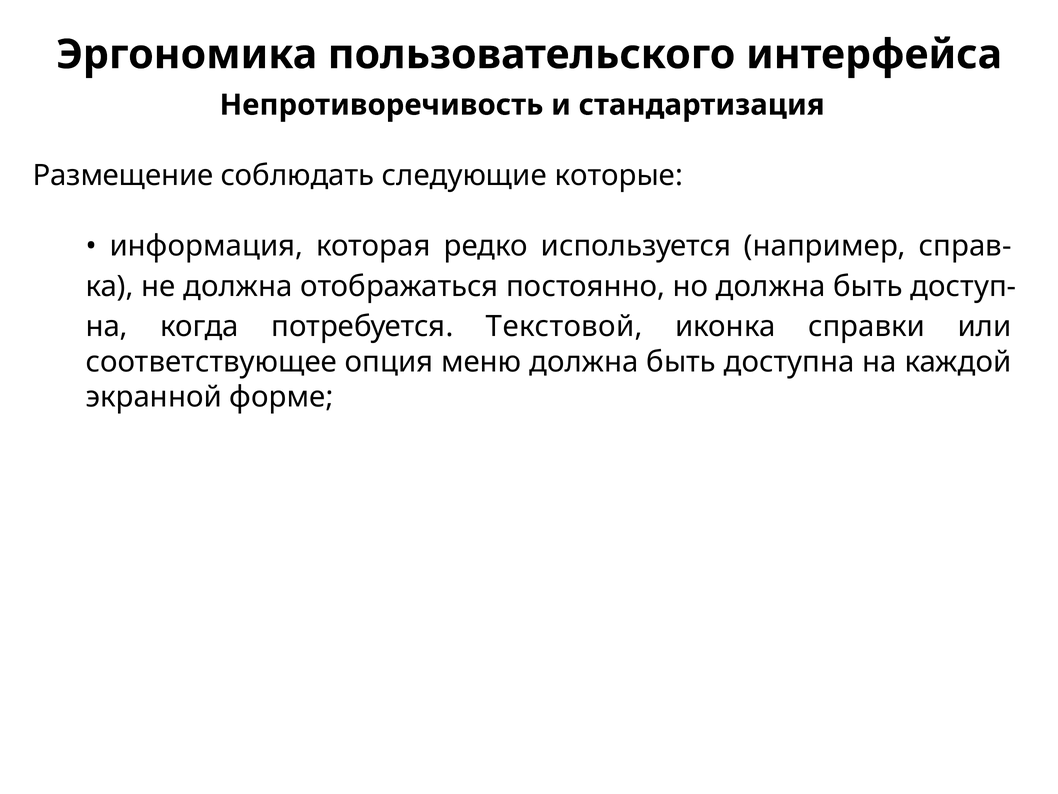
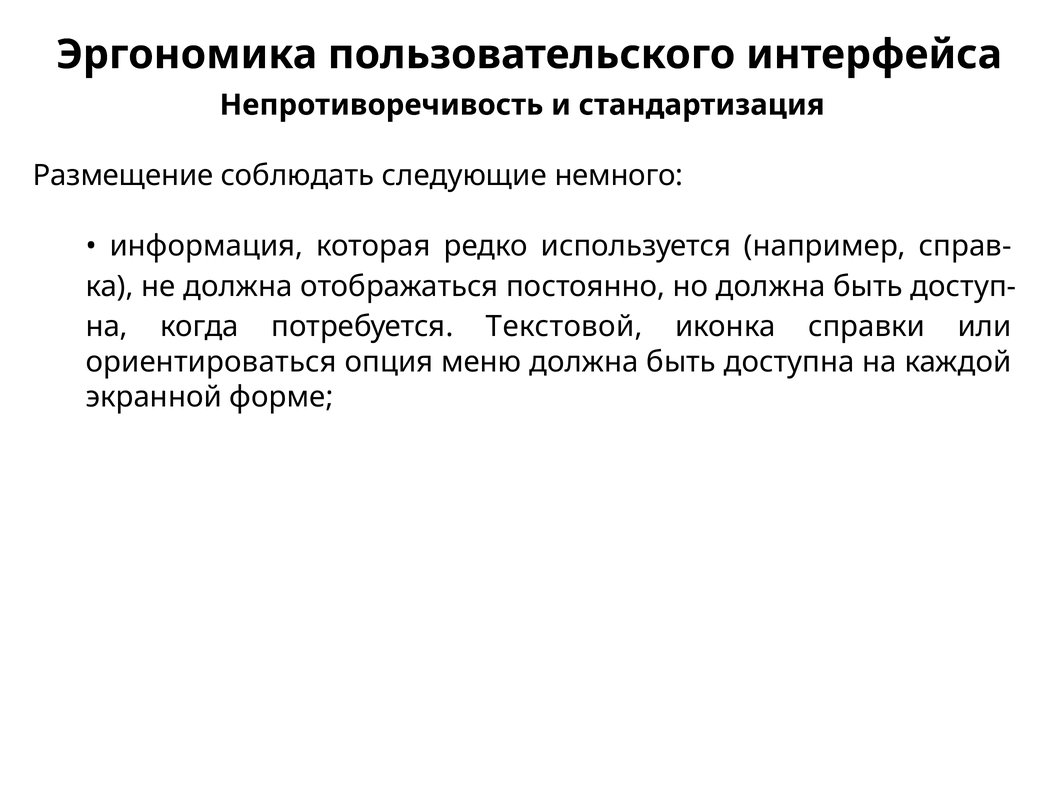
которые: которые -> немного (619, 175)
соответствующее: соответствующее -> ориентироваться (211, 362)
